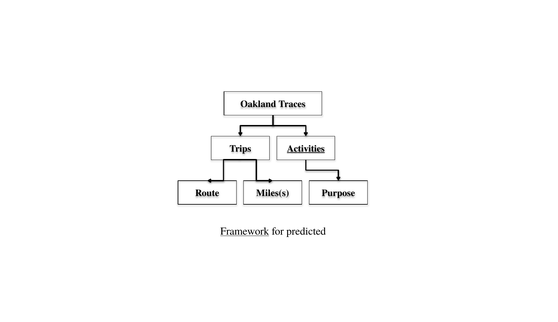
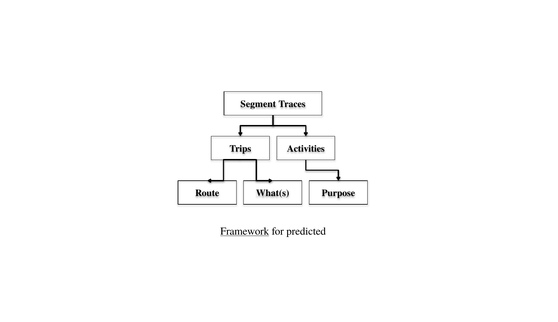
Oakland: Oakland -> Segment (258, 104)
Activities underline: present -> none (306, 149)
Miles(s: Miles(s -> What(s (273, 193)
